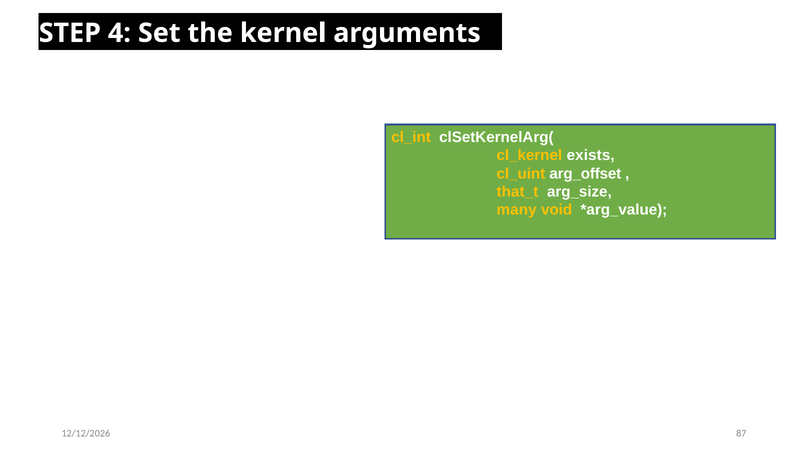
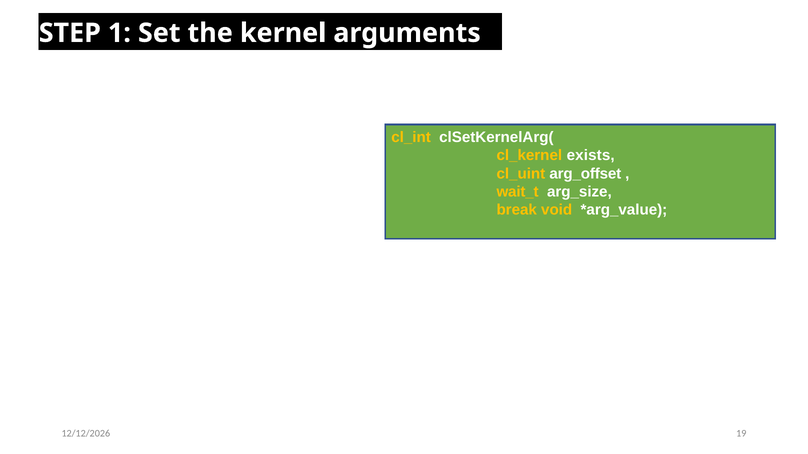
4: 4 -> 1 (119, 33)
that_t: that_t -> wait_t (518, 192)
many: many -> break (517, 210)
87: 87 -> 19 (741, 434)
